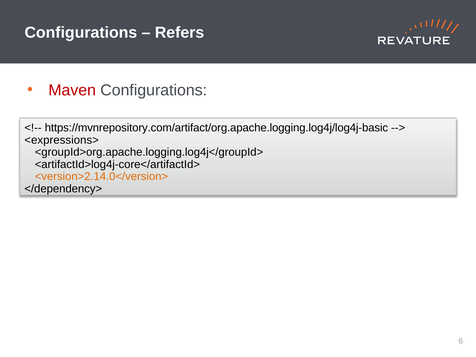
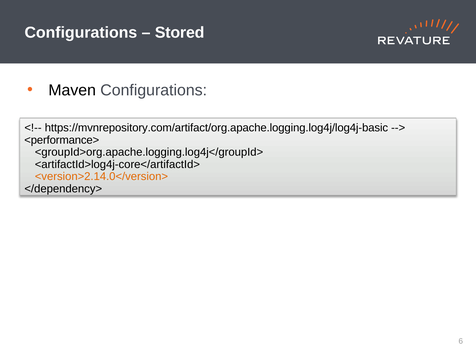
Refers: Refers -> Stored (180, 33)
Maven colour: red -> black (72, 90)
<expressions>: <expressions> -> <performance> (62, 140)
